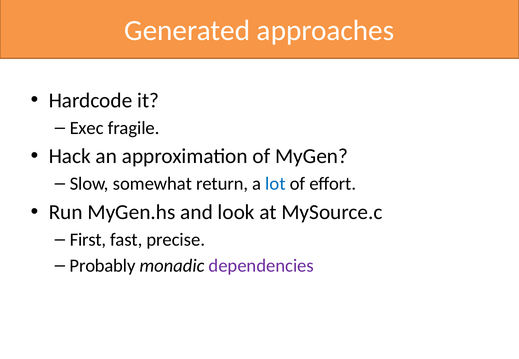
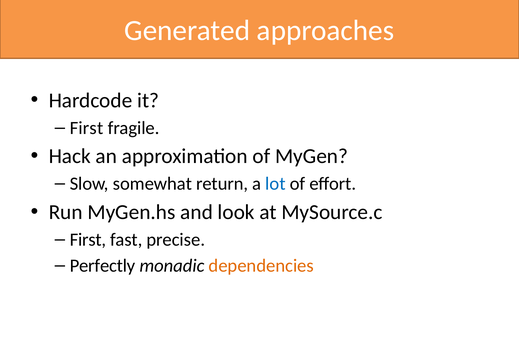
Exec: Exec -> First (86, 128)
Probably: Probably -> Perfectly (103, 266)
dependencies colour: purple -> orange (261, 266)
